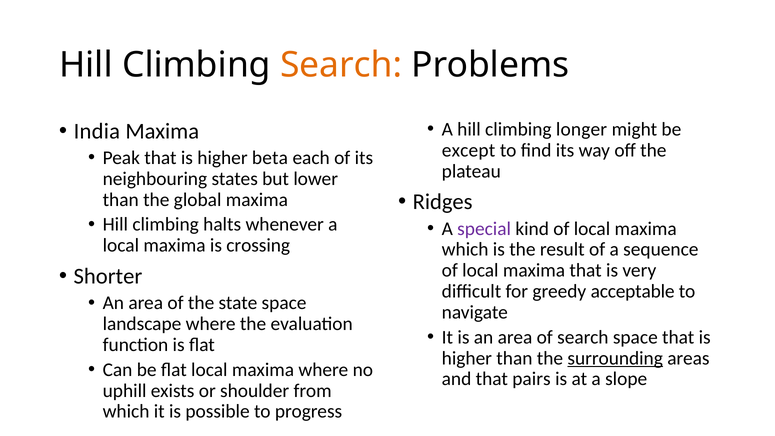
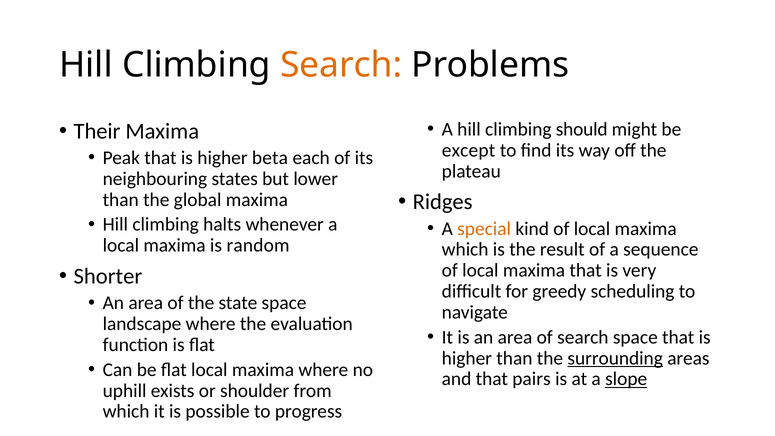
longer: longer -> should (582, 129)
India: India -> Their (97, 131)
special colour: purple -> orange (484, 229)
crossing: crossing -> random (258, 245)
acceptable: acceptable -> scheduling (633, 291)
slope underline: none -> present (626, 379)
